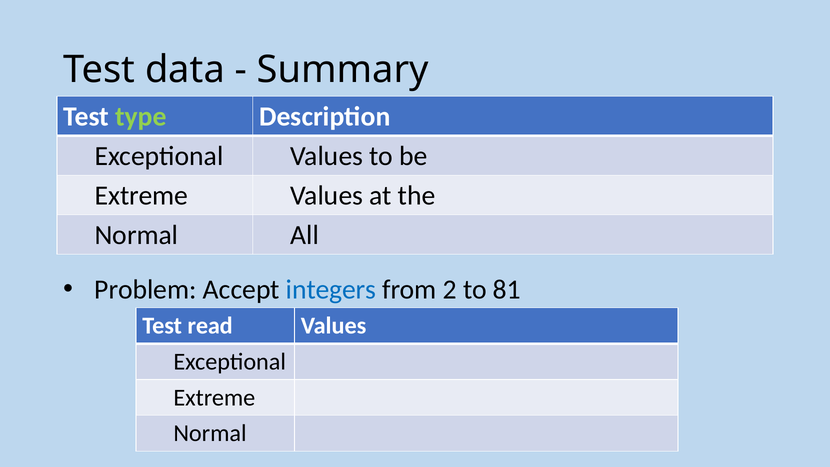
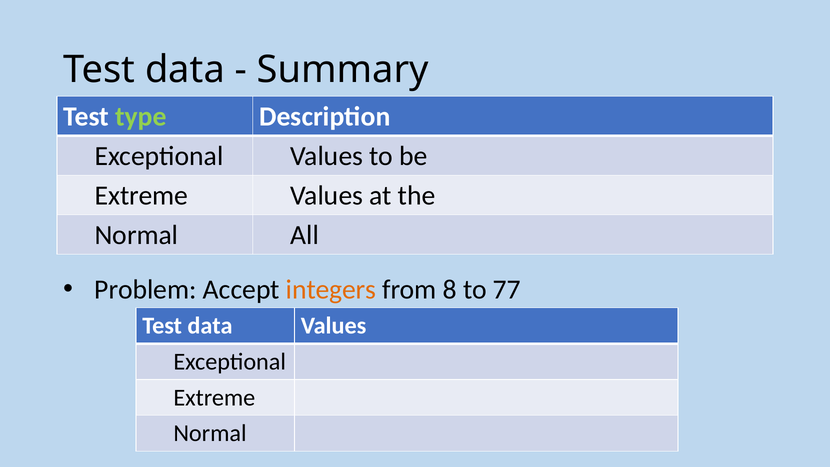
integers colour: blue -> orange (331, 289)
2: 2 -> 8 (450, 289)
81: 81 -> 77 (507, 289)
read: read -> data (210, 326)
